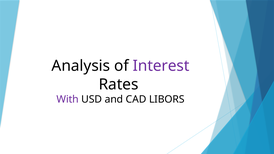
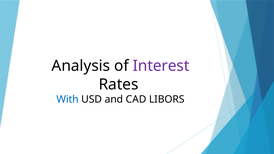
With colour: purple -> blue (68, 99)
